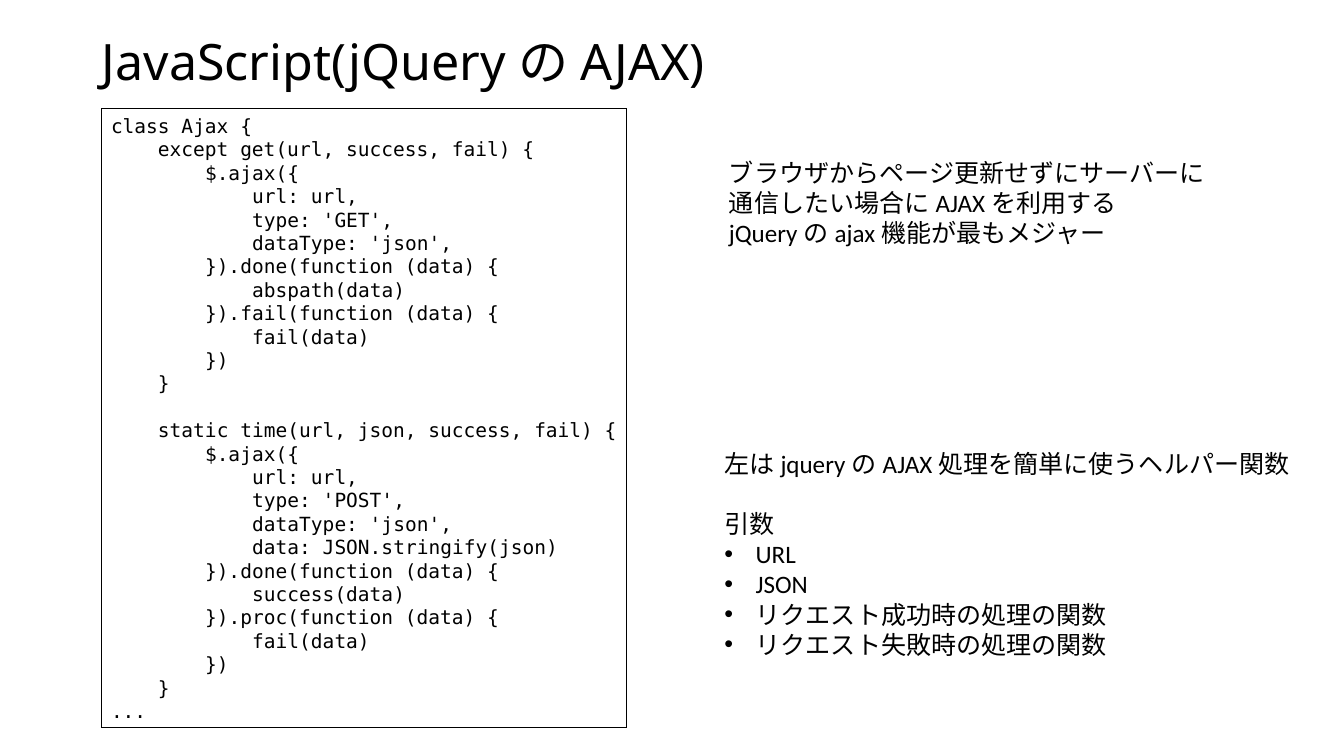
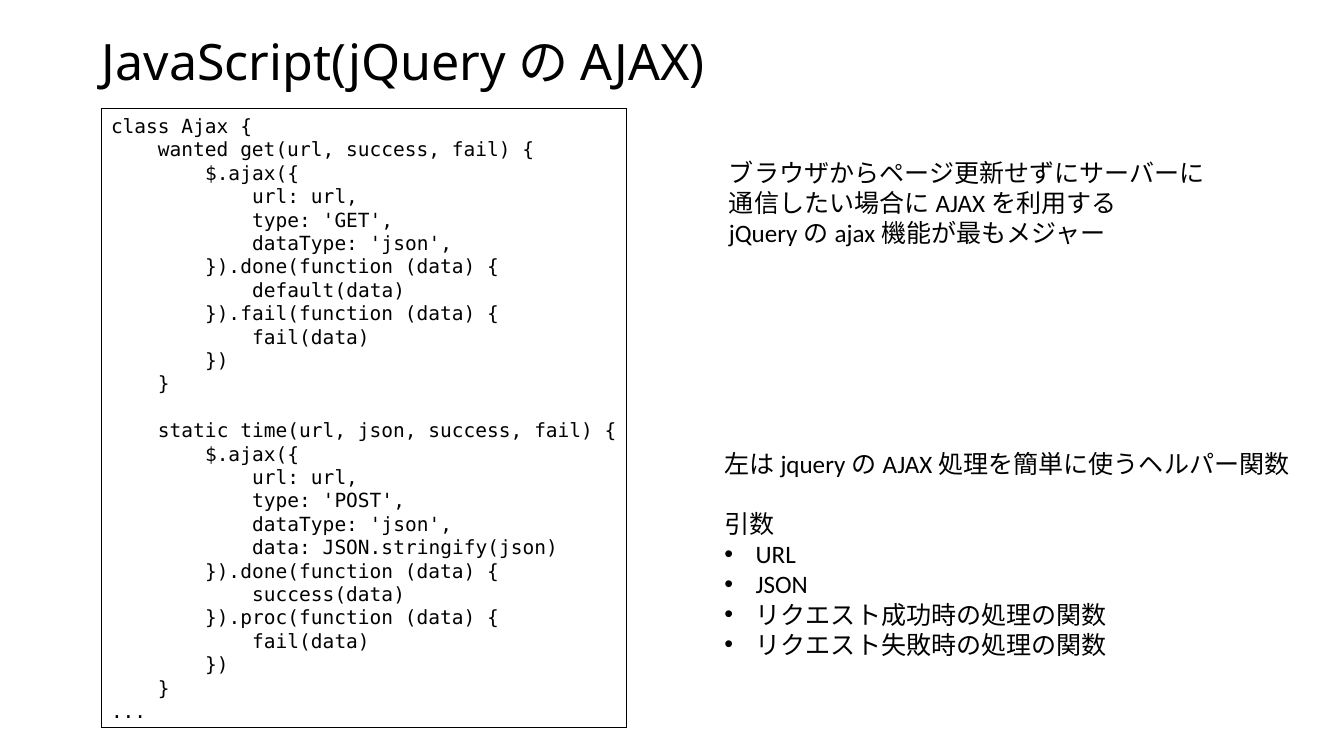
except: except -> wanted (193, 150)
abspath(data: abspath(data -> default(data (329, 291)
